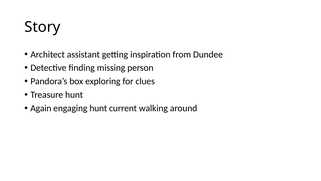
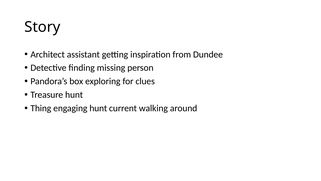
Again: Again -> Thing (41, 108)
